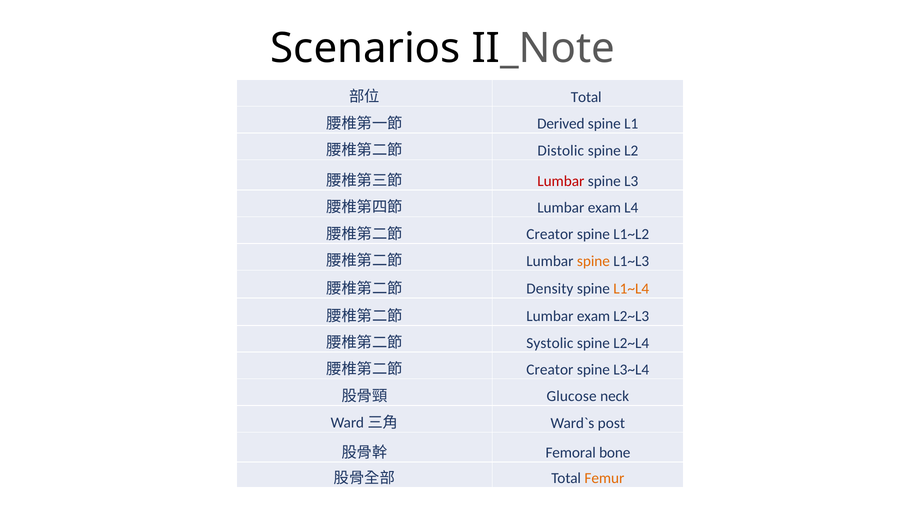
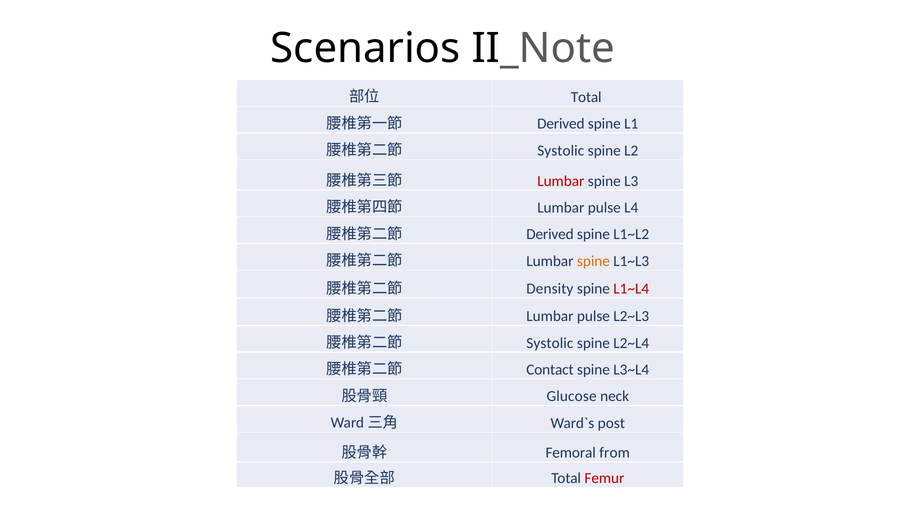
Distolic: Distolic -> Systolic (561, 150)
exam: exam -> pulse (604, 208)
Creator: Creator -> Derived (550, 234)
L1~L4 colour: orange -> red (631, 289)
exam: exam -> pulse (593, 316)
Creator: Creator -> Contact (550, 370)
bone: bone -> from (615, 453)
Femur colour: orange -> red (604, 478)
